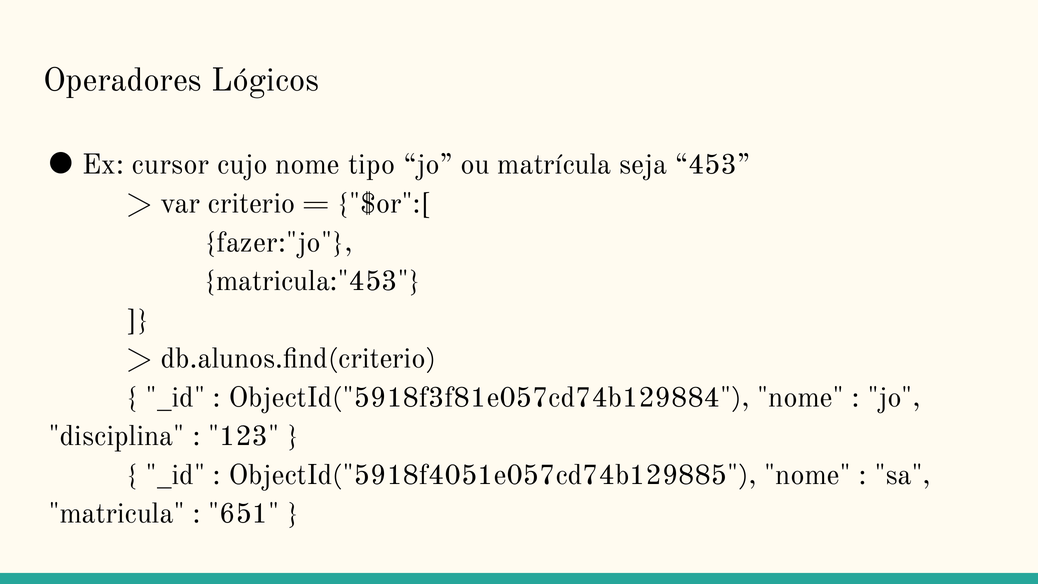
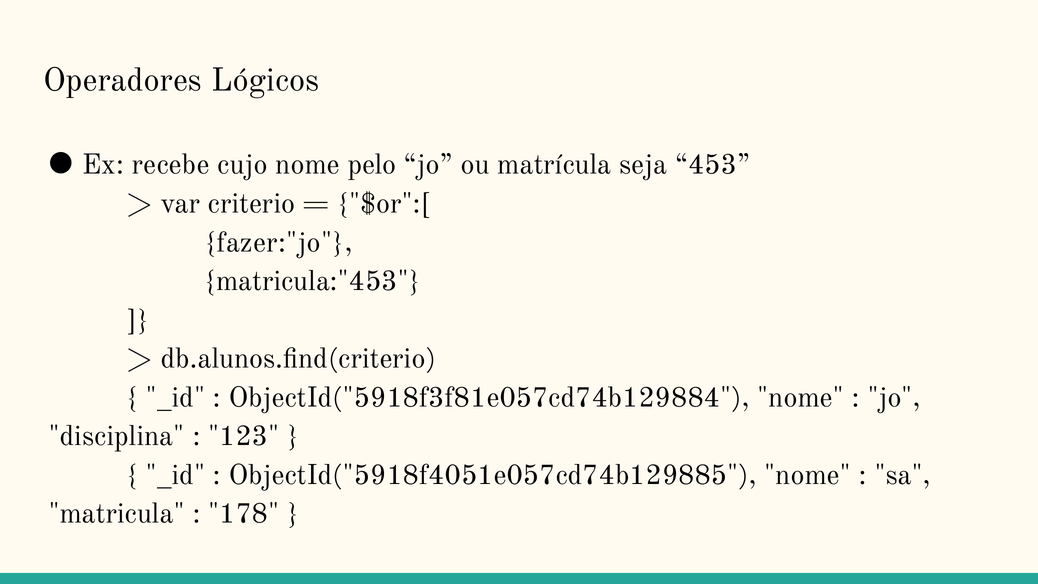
cursor: cursor -> recebe (171, 165)
tipo: tipo -> pelo (372, 165)
651: 651 -> 178 (244, 514)
